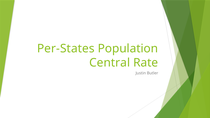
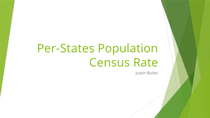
Central: Central -> Census (110, 63)
